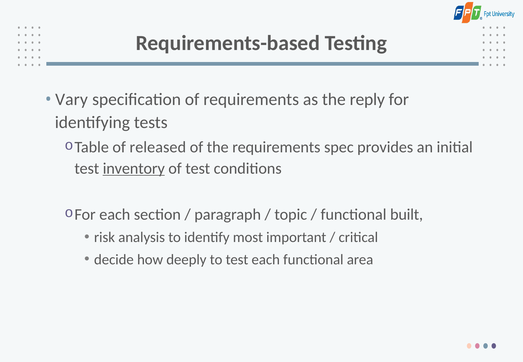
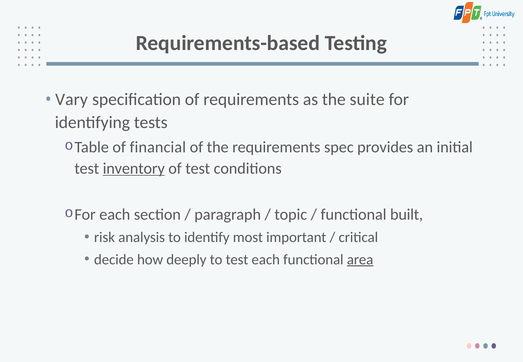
reply: reply -> suite (367, 100)
released: released -> financial (158, 147)
area underline: none -> present (360, 260)
